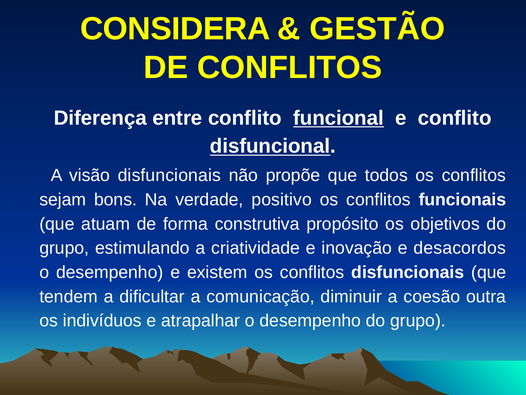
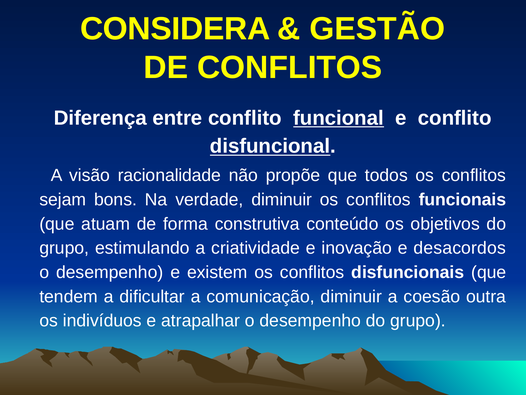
visão disfuncionais: disfuncionais -> racionalidade (169, 175)
verdade positivo: positivo -> diminuir (282, 199)
propósito: propósito -> conteúdo (342, 224)
